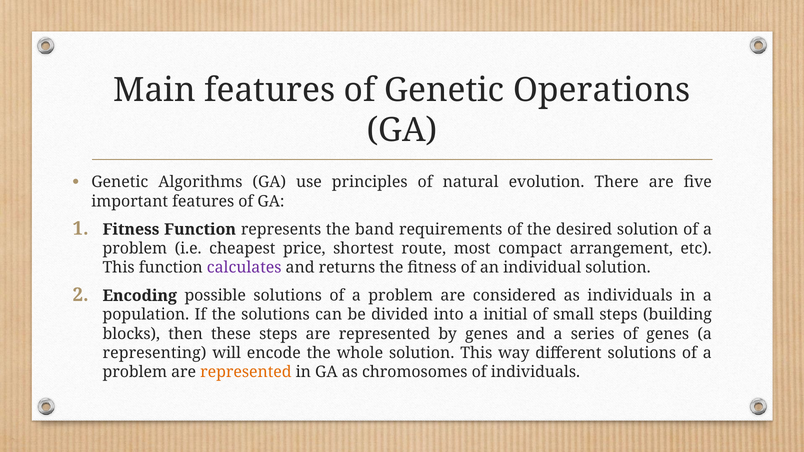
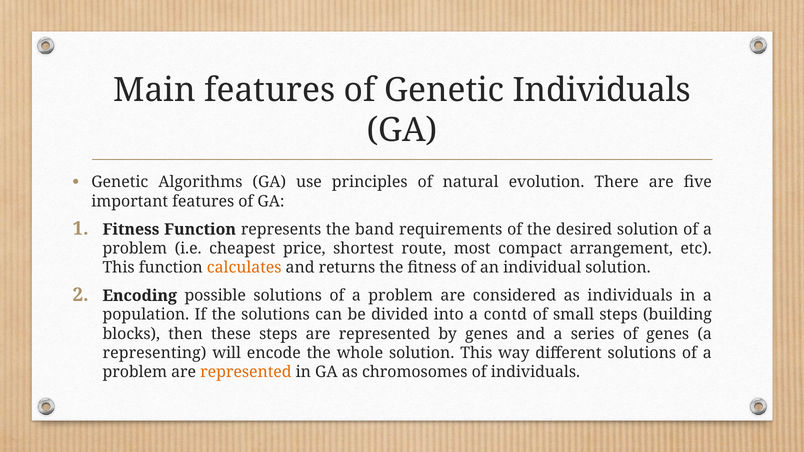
Genetic Operations: Operations -> Individuals (602, 90)
calculates colour: purple -> orange (244, 268)
initial: initial -> contd (505, 315)
